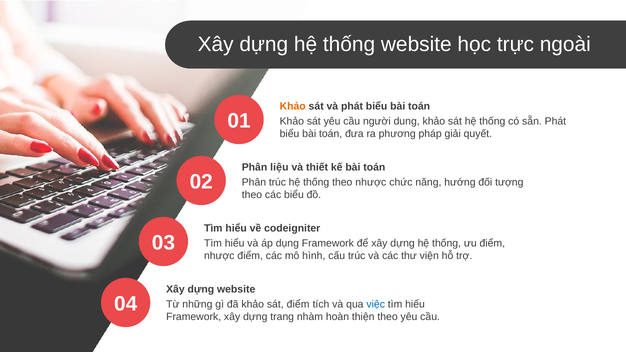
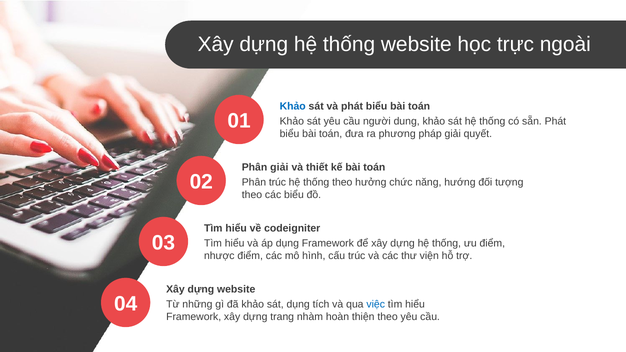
Khảo colour: orange -> blue (293, 107)
Phân liệu: liệu -> giải (279, 168)
theo nhược: nhược -> hưởng (371, 182)
sát điểm: điểm -> dụng (298, 304)
